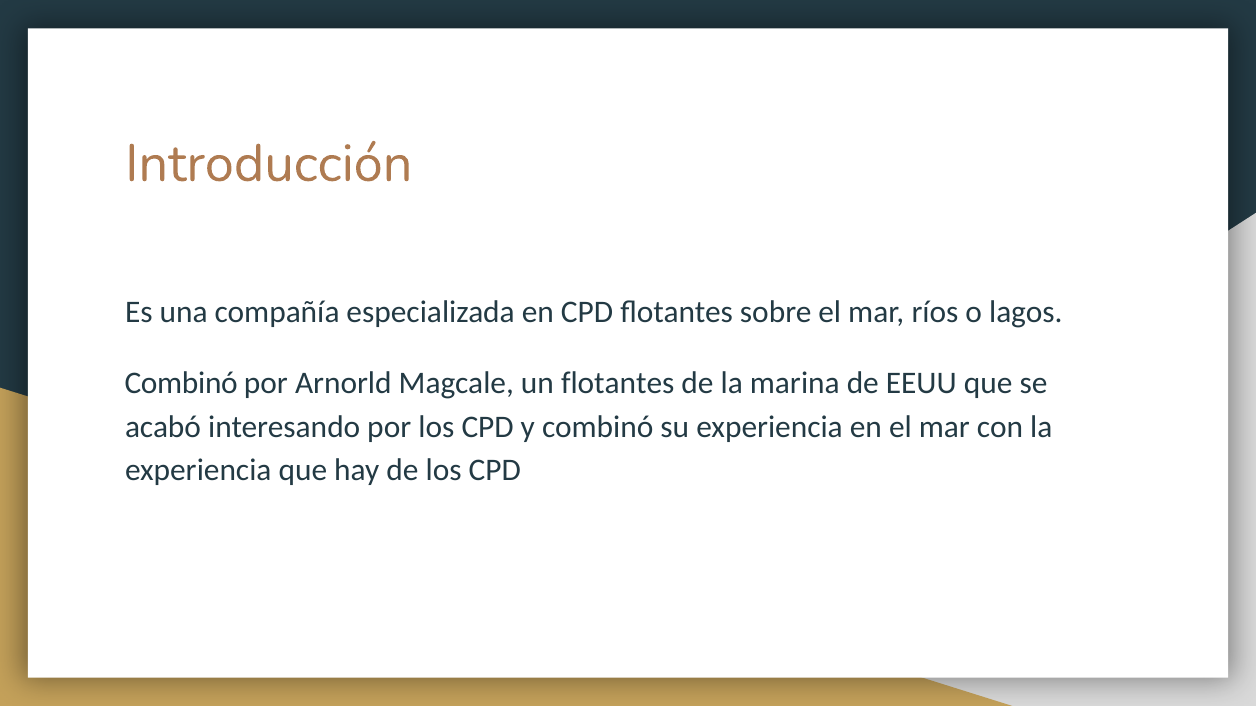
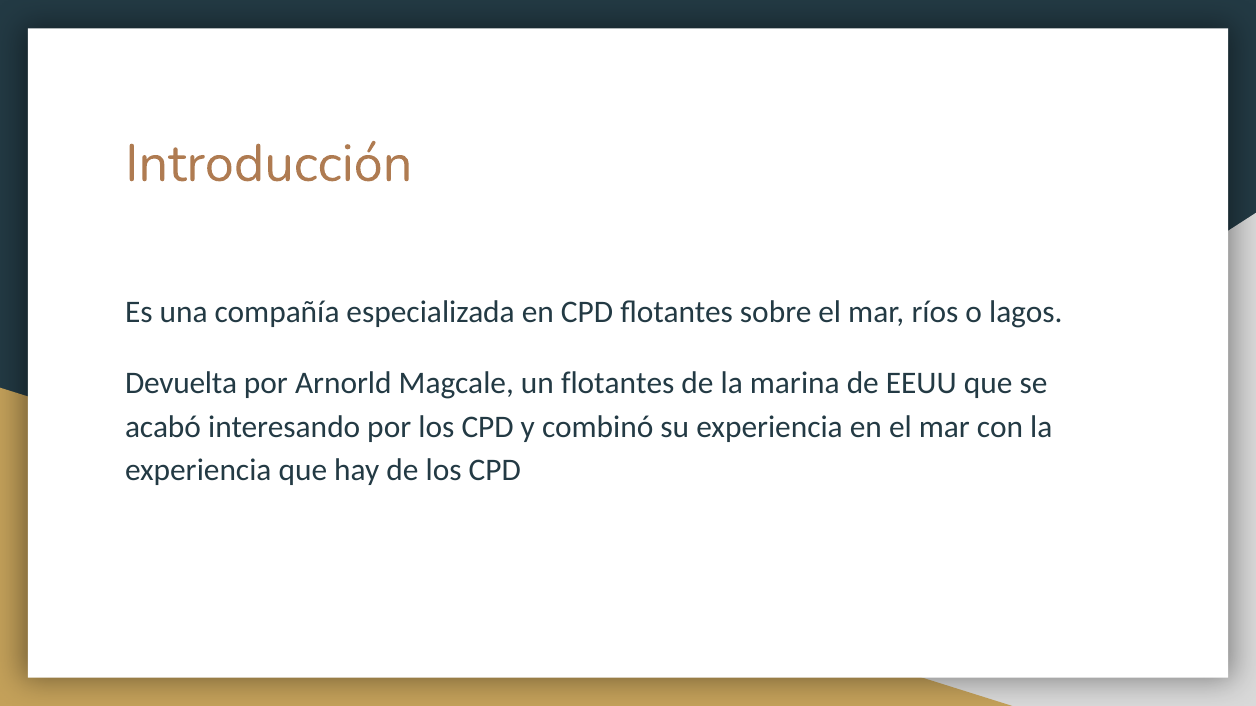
Combinó: Combinó -> Devuelta (181, 384)
